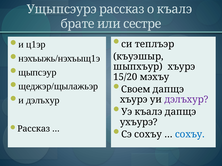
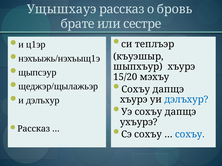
Ущыпсэурэ: Ущыпсэурэ -> Ущышхауэ (62, 9)
о къалэ: къалэ -> бровь (174, 9)
Своем: Своем -> Сохъу (136, 89)
дэлъхур colour: purple -> blue (186, 100)
Уэ къалэ: къалэ -> сохъу (148, 112)
